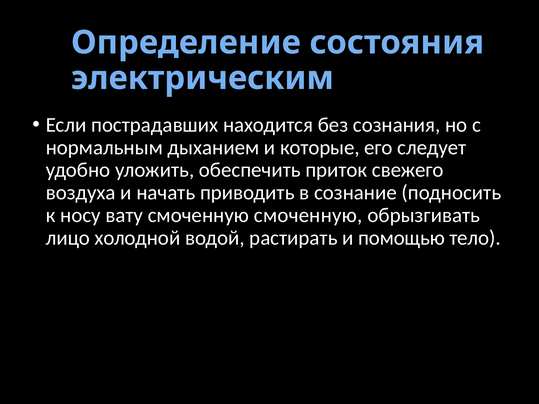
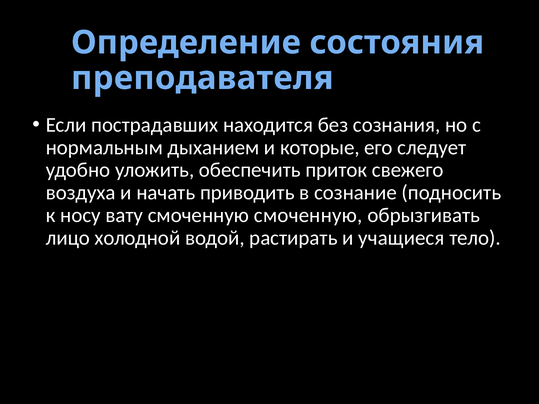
электрическим: электрическим -> преподавателя (202, 78)
помощью: помощью -> учащиеся (401, 238)
